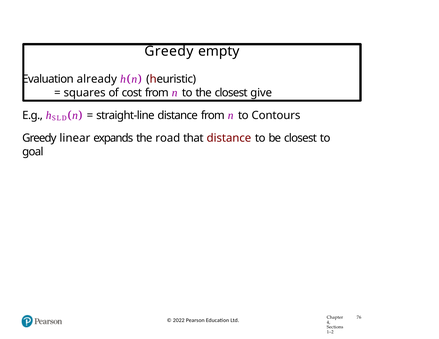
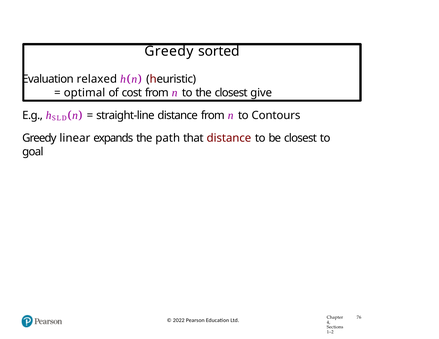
empty: empty -> sorted (219, 51)
already: already -> relaxed (97, 79)
squares: squares -> optimal (85, 93)
road: road -> path (168, 138)
